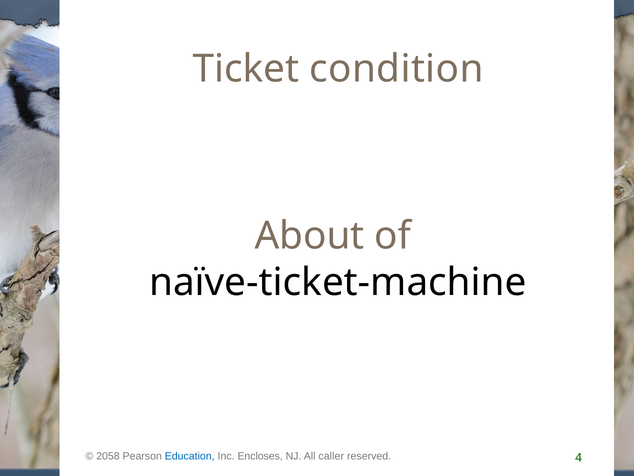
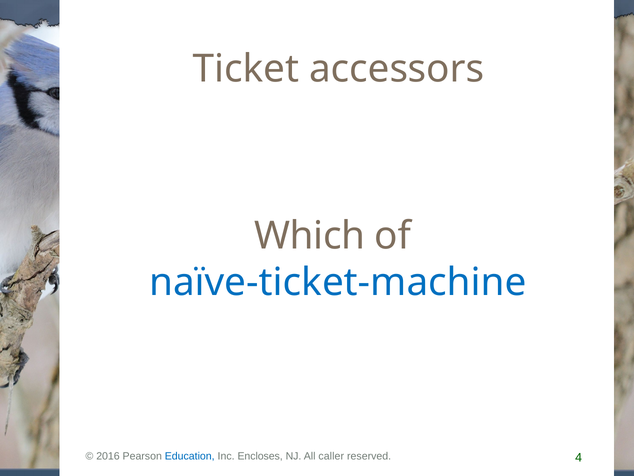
condition: condition -> accessors (397, 69)
About: About -> Which (310, 235)
naïve-ticket-machine colour: black -> blue (338, 282)
2058: 2058 -> 2016 (108, 456)
